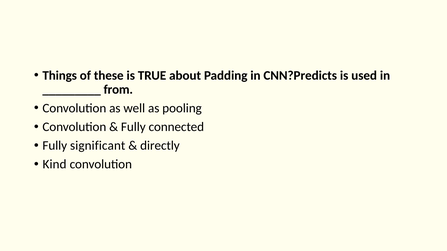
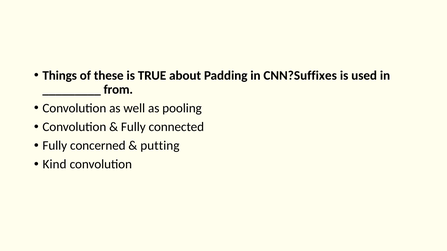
CNN?Predicts: CNN?Predicts -> CNN?Suffixes (300, 76)
significant: significant -> concerned (98, 146)
directly: directly -> putting (160, 146)
